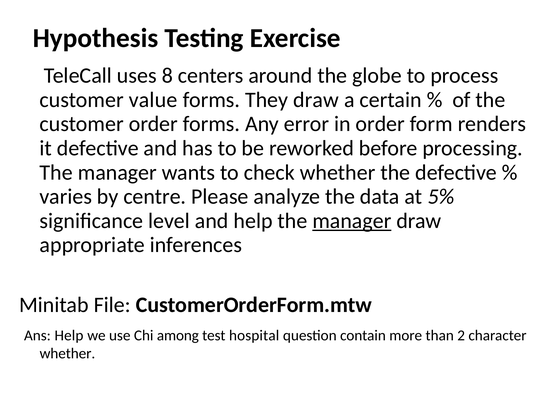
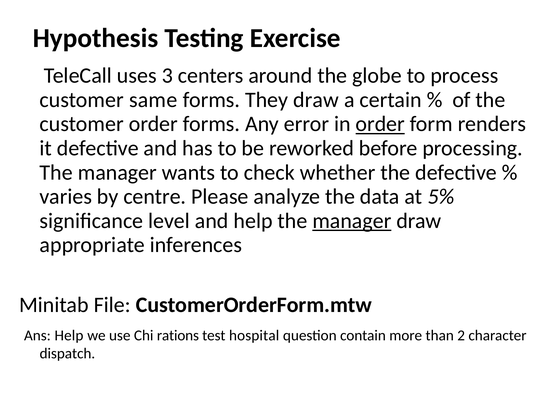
8: 8 -> 3 (167, 76)
value: value -> same (153, 100)
order underline: none -> present (380, 124)
among: among -> rations (178, 335)
whether: whether -> dispatch (67, 353)
